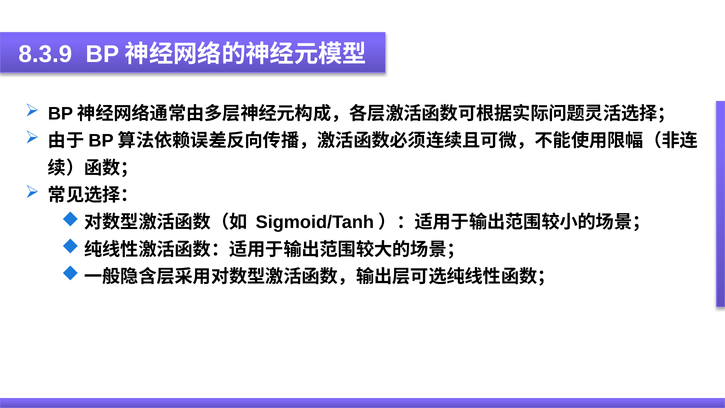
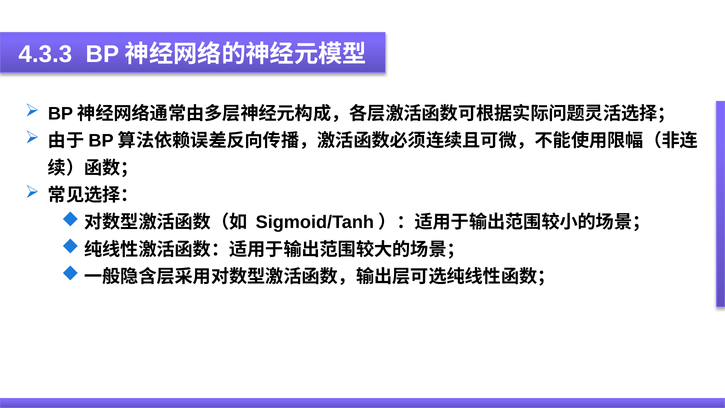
8.3.9: 8.3.9 -> 4.3.3 (45, 54)
